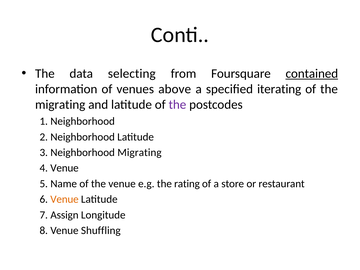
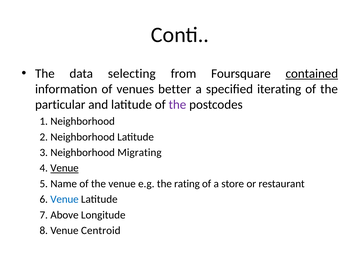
above: above -> better (175, 89)
migrating: migrating -> particular (60, 105)
Venue underline: none -> present (65, 168)
Venue colour: orange -> blue (65, 199)
Assign: Assign -> Above (64, 215)
Shuffling: Shuffling -> Centroid (101, 230)
